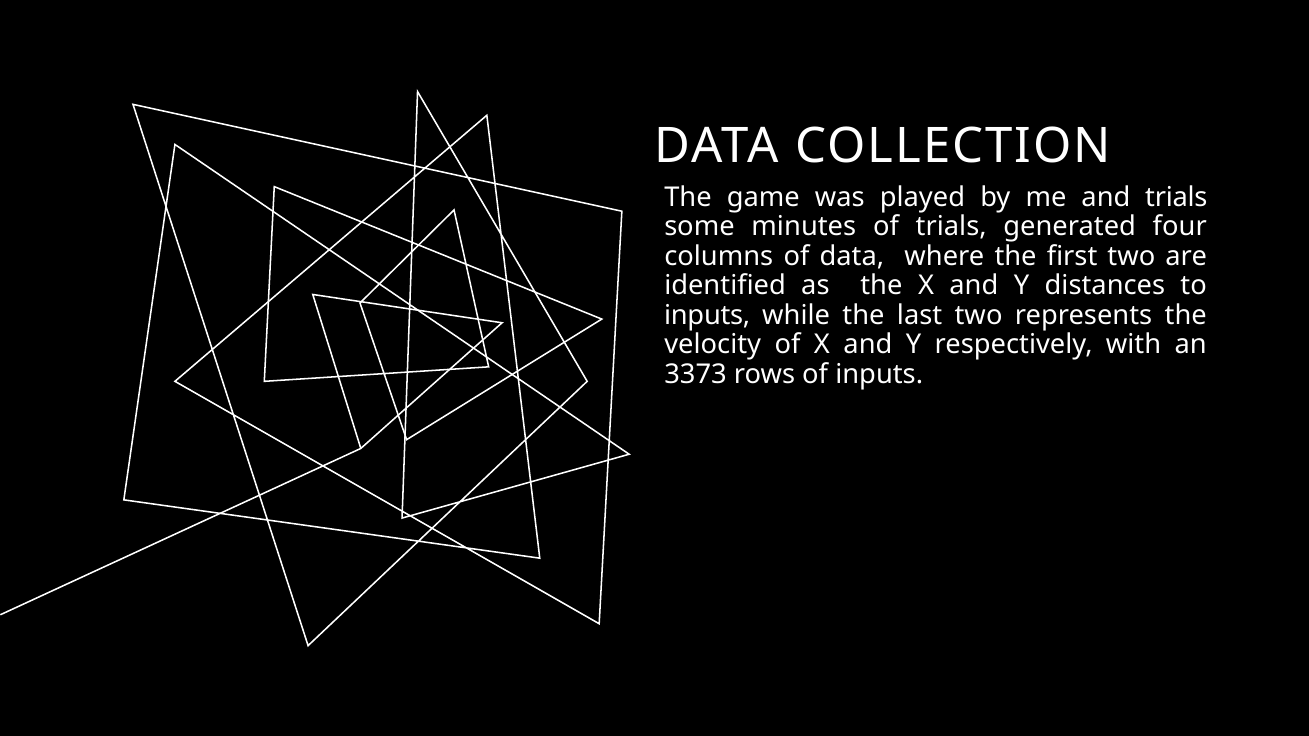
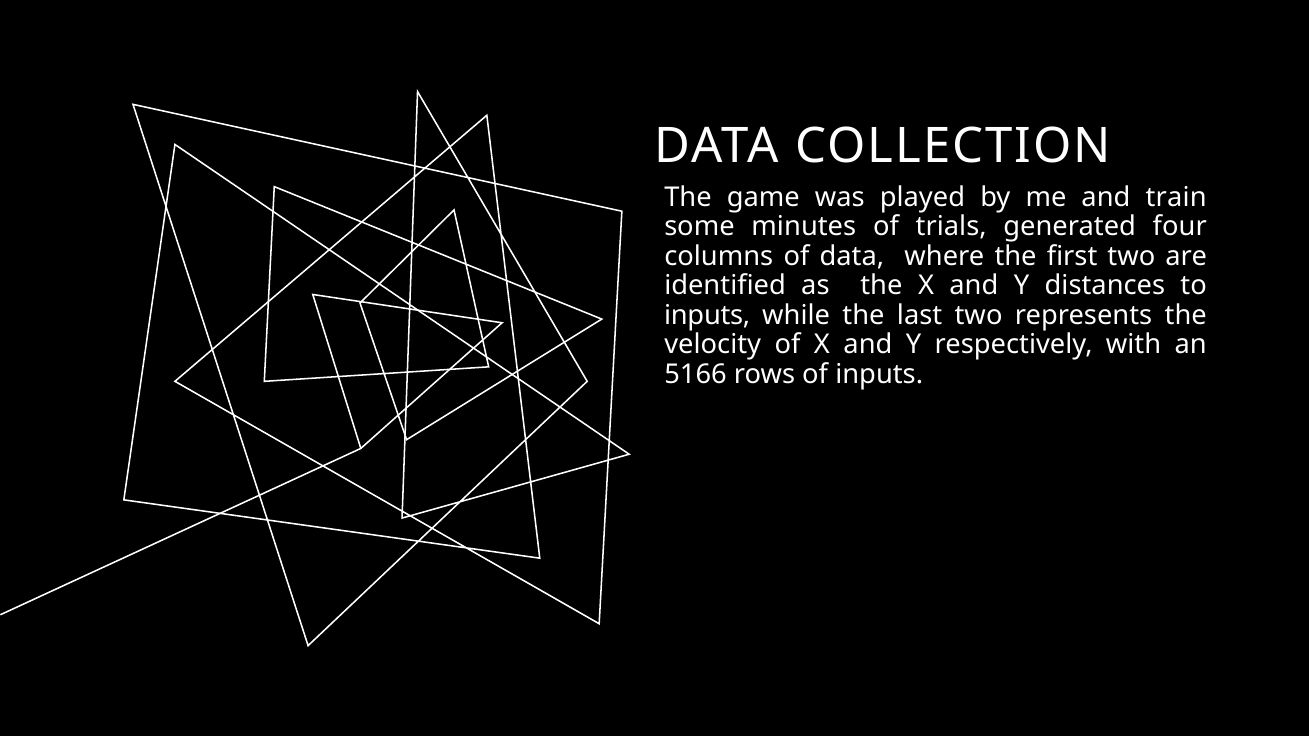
and trials: trials -> train (1176, 198)
3373: 3373 -> 5166 (696, 374)
